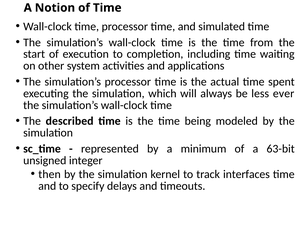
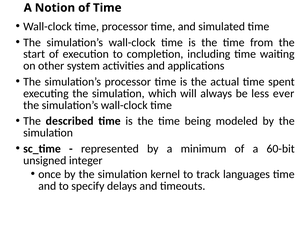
63-bit: 63-bit -> 60-bit (281, 149)
then: then -> once (50, 174)
interfaces: interfaces -> languages (246, 174)
